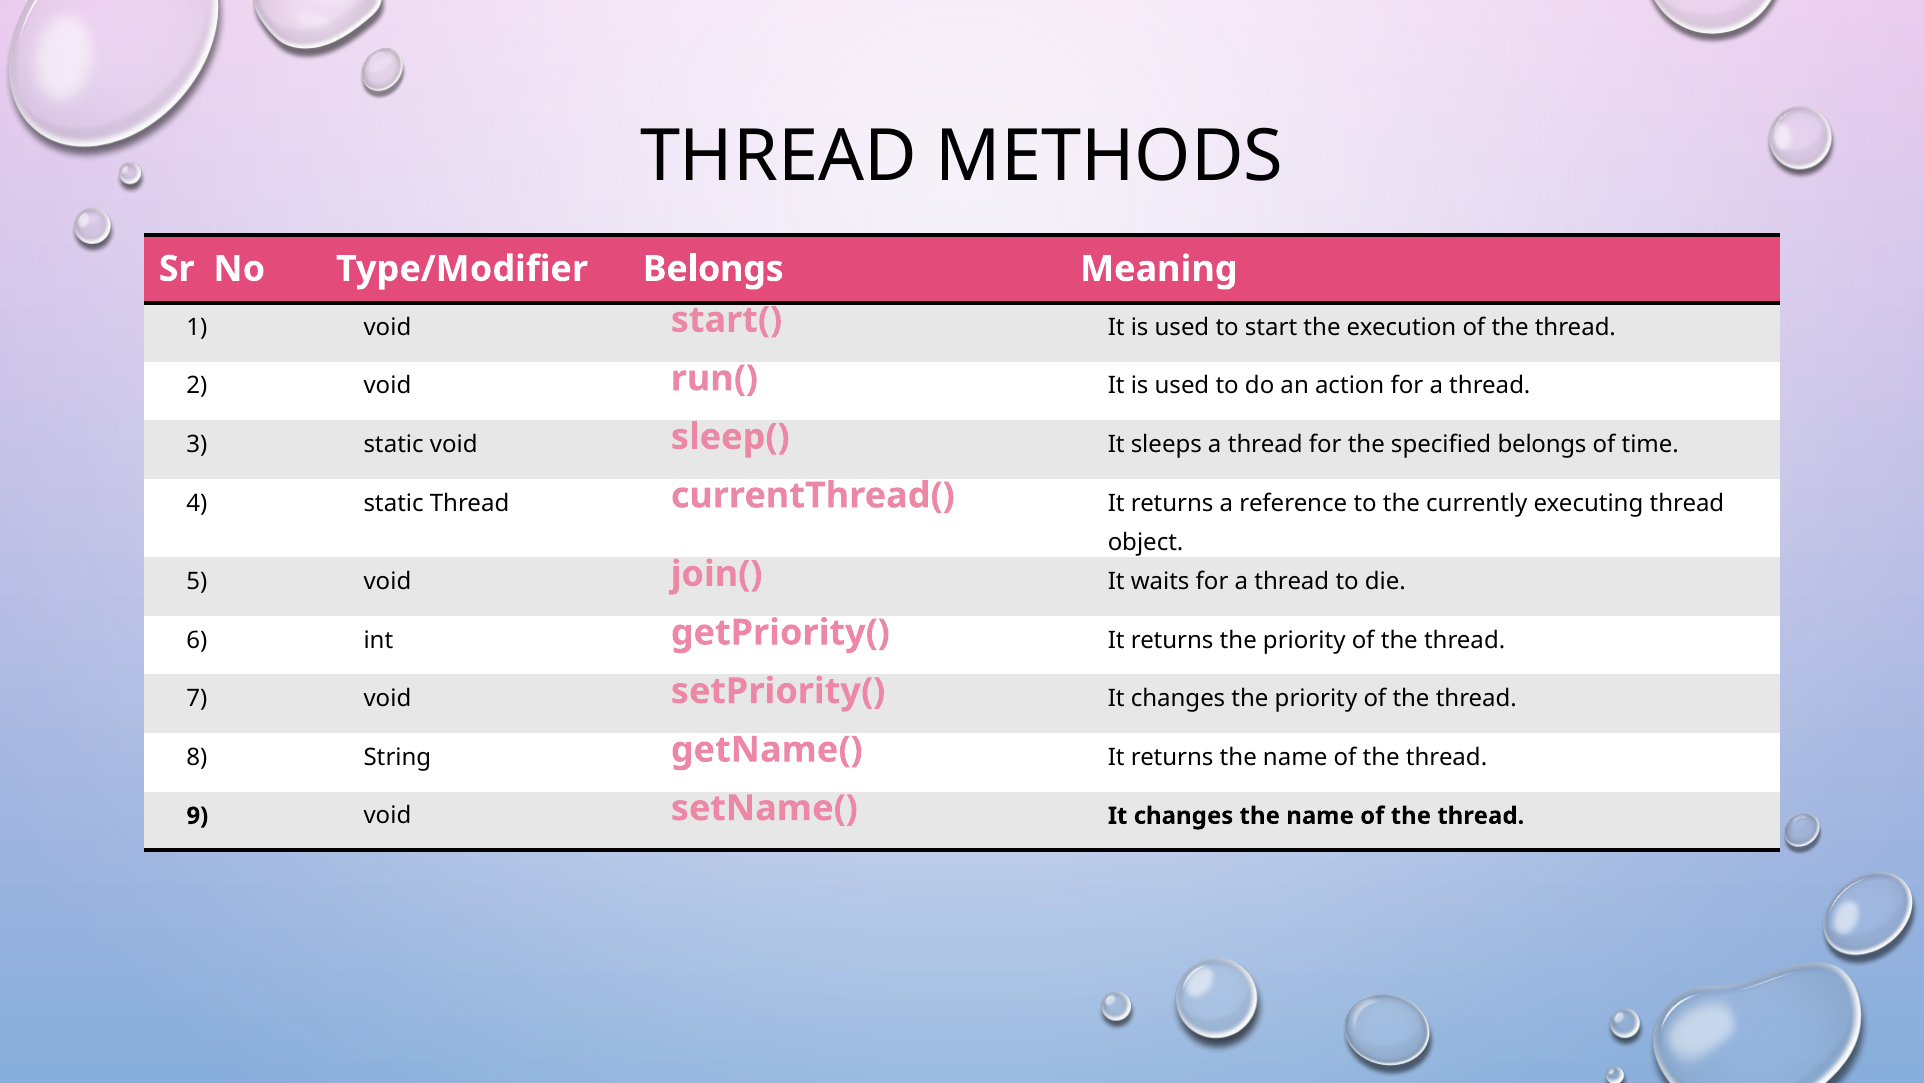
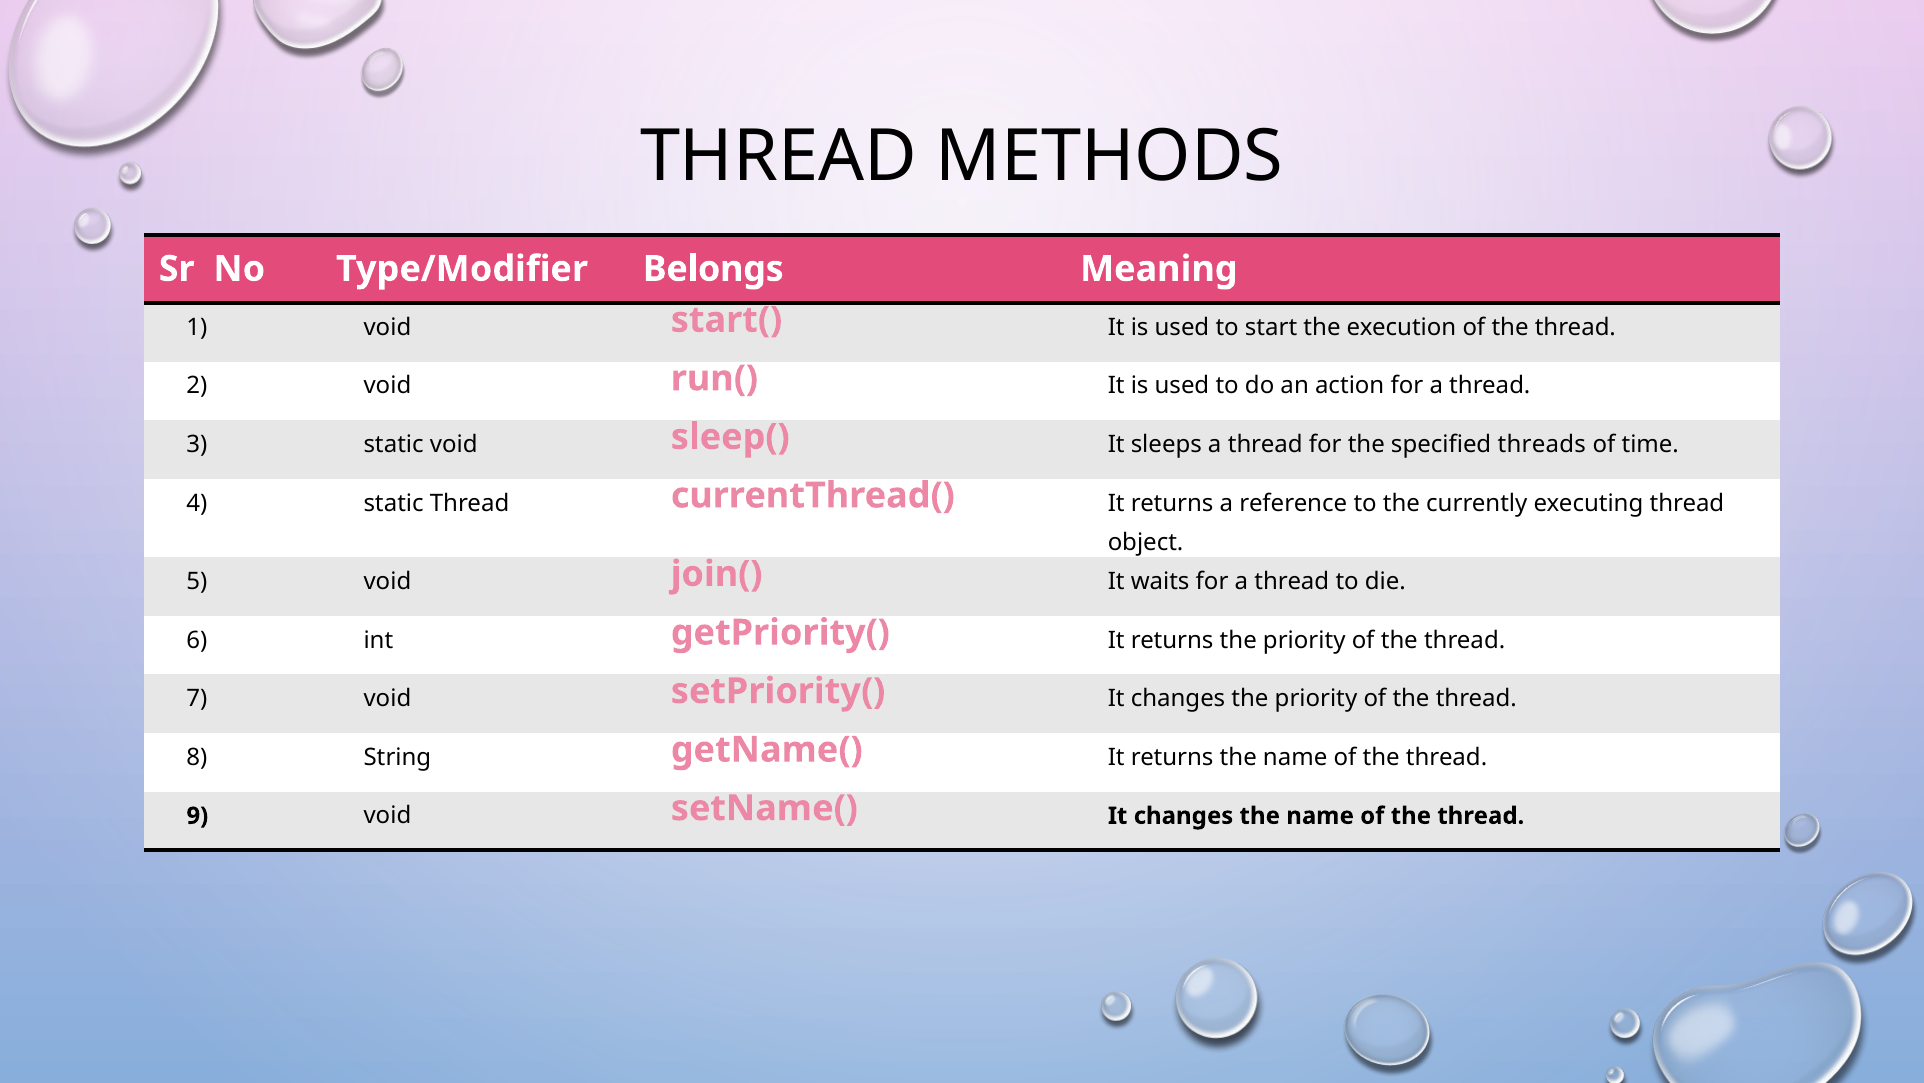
specified belongs: belongs -> threads (1542, 444)
